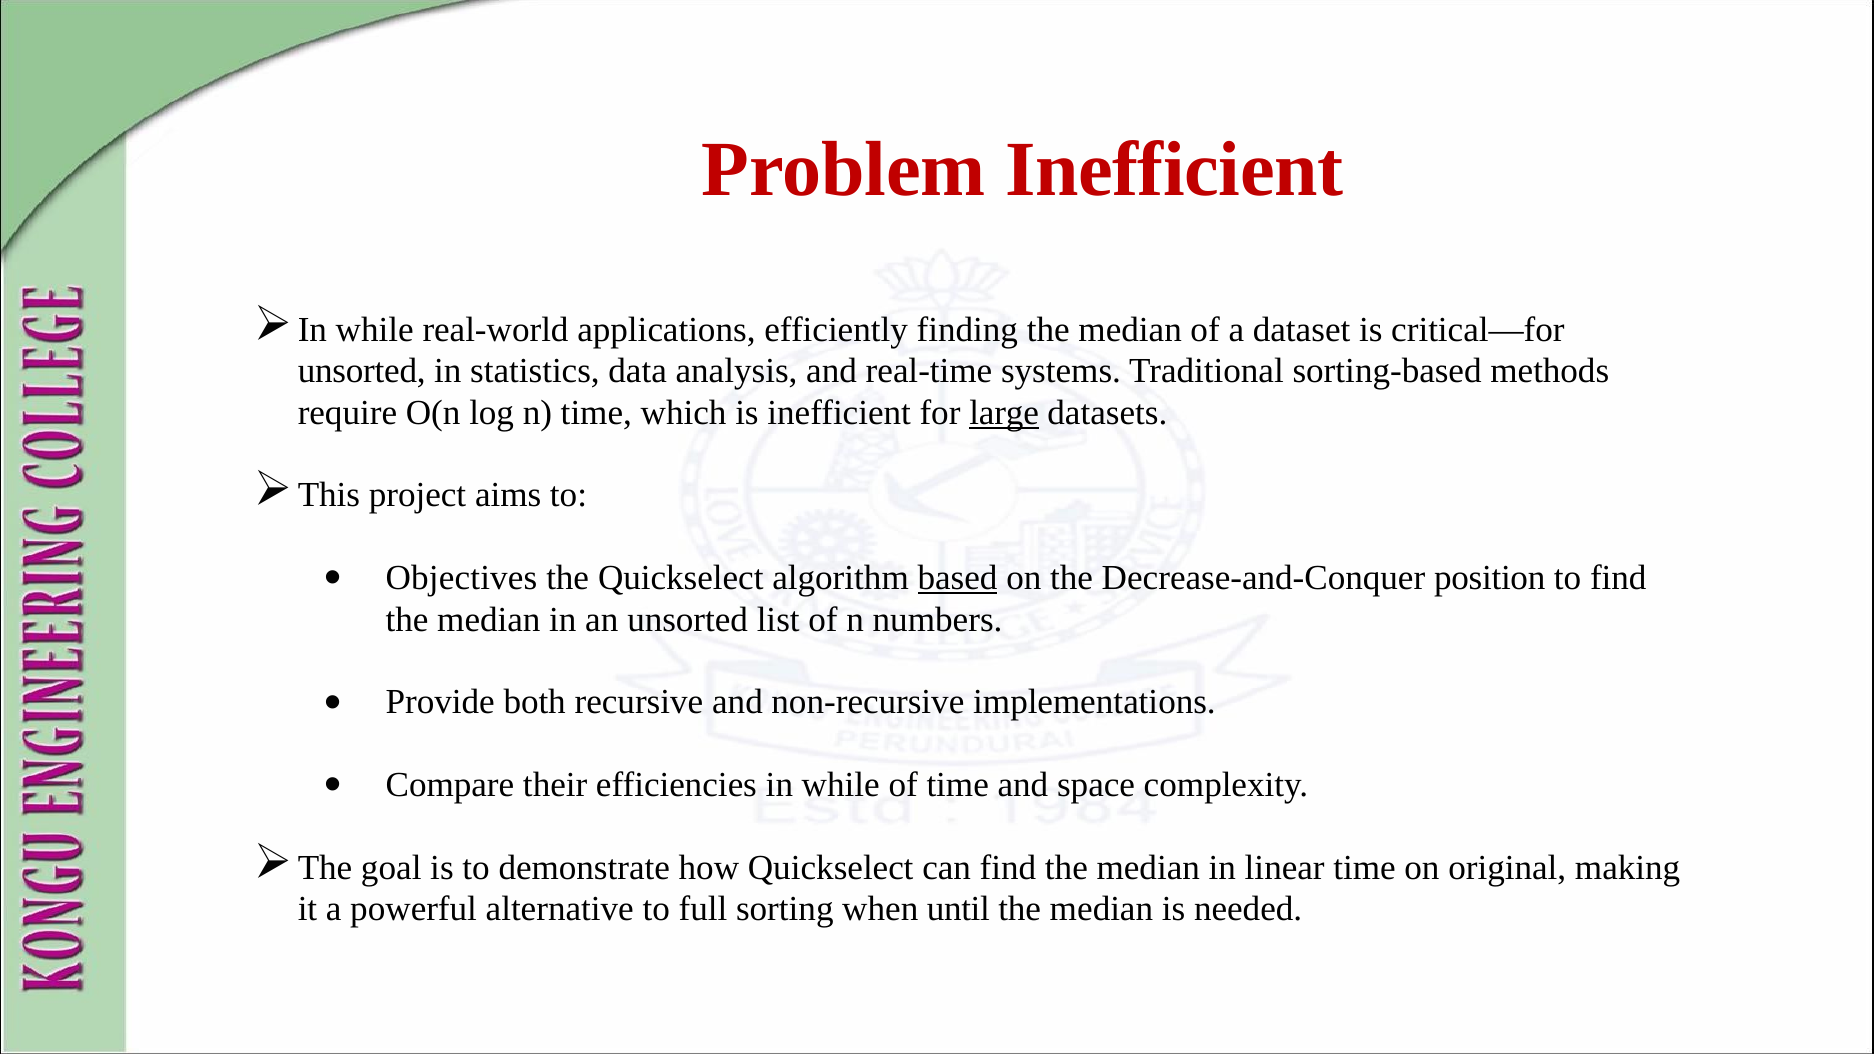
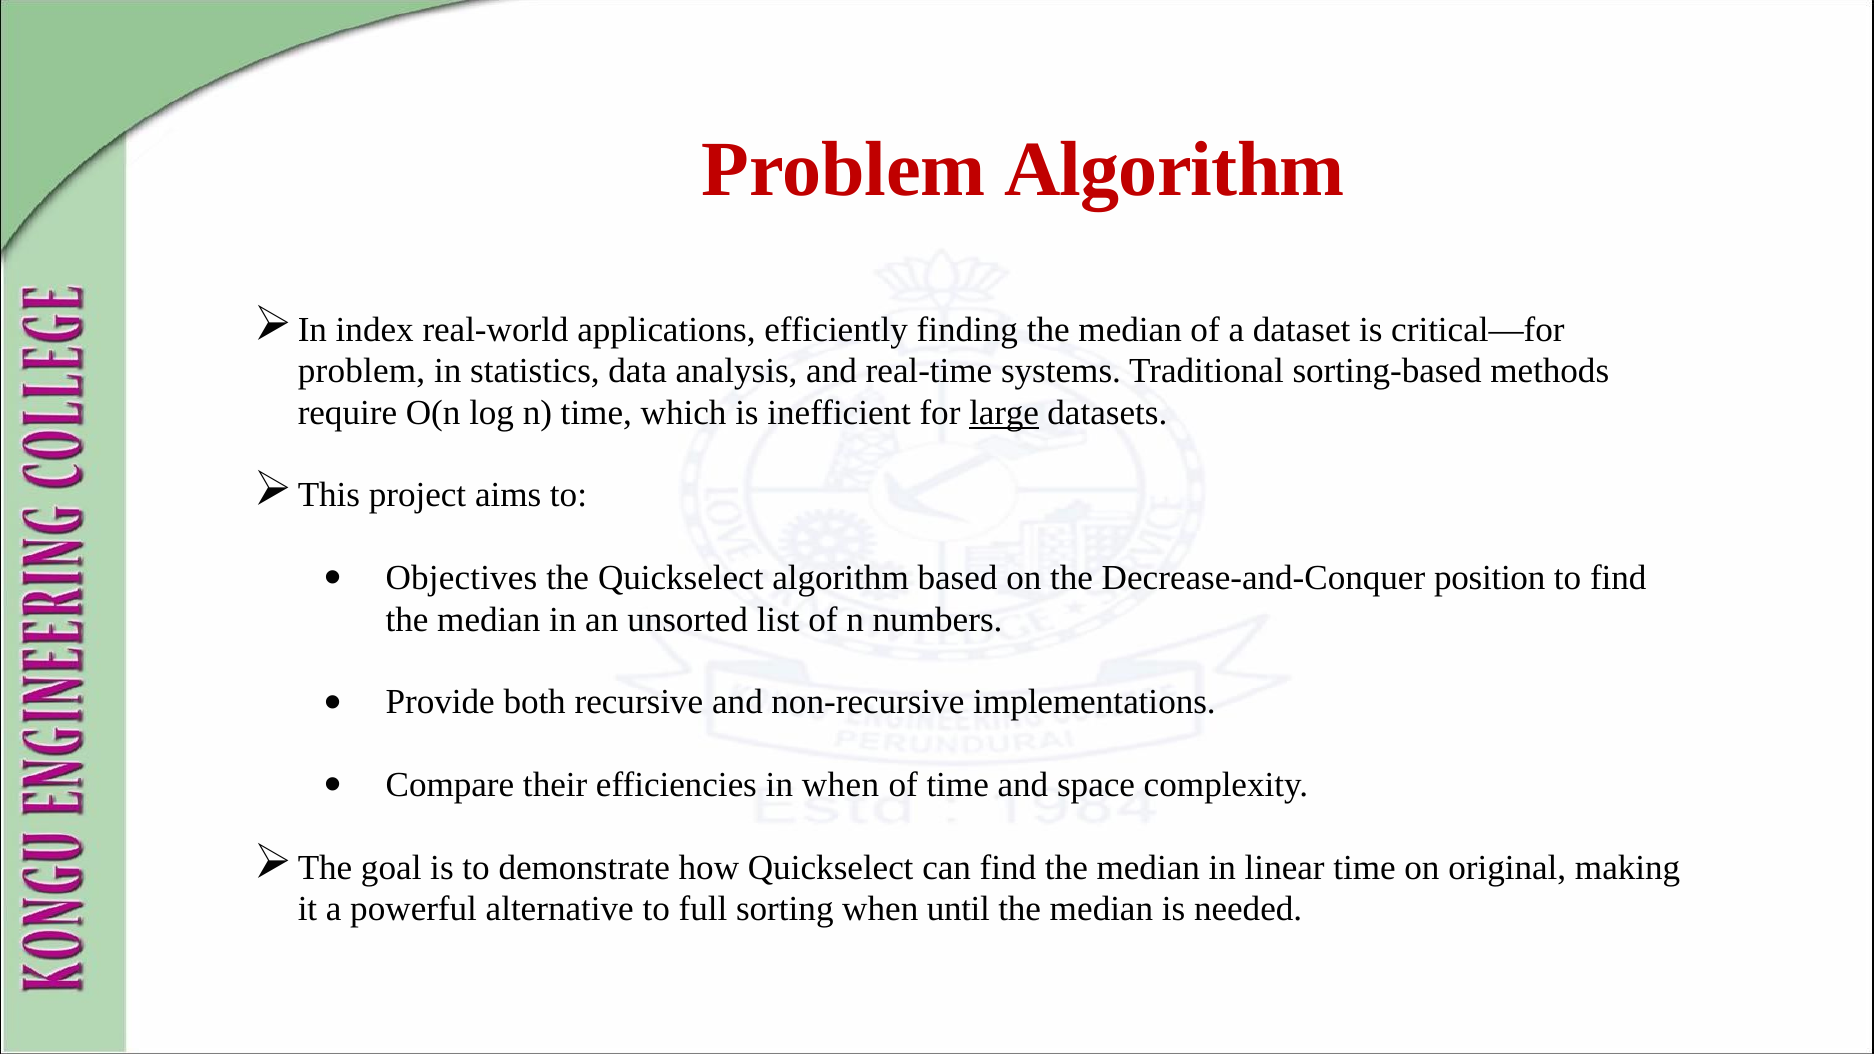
Problem Inefficient: Inefficient -> Algorithm (1174, 170)
while: while -> index (375, 330)
unsorted: unsorted -> problem (362, 371)
based underline: present -> none (958, 578)
efficiencies in while: while -> when (841, 785)
